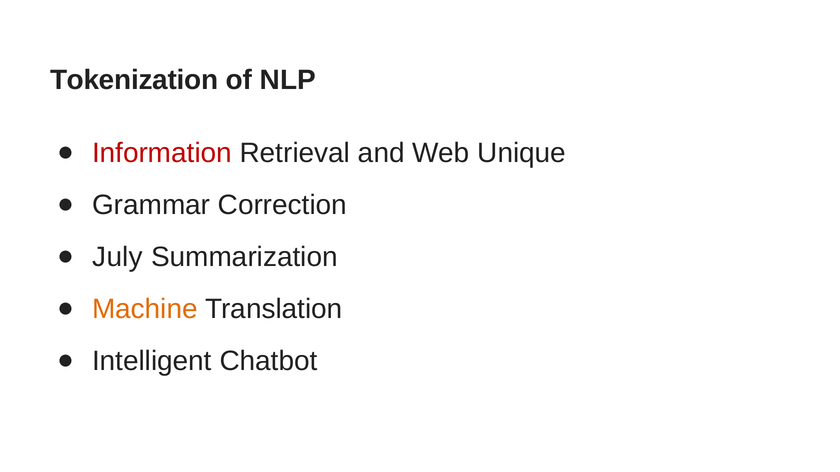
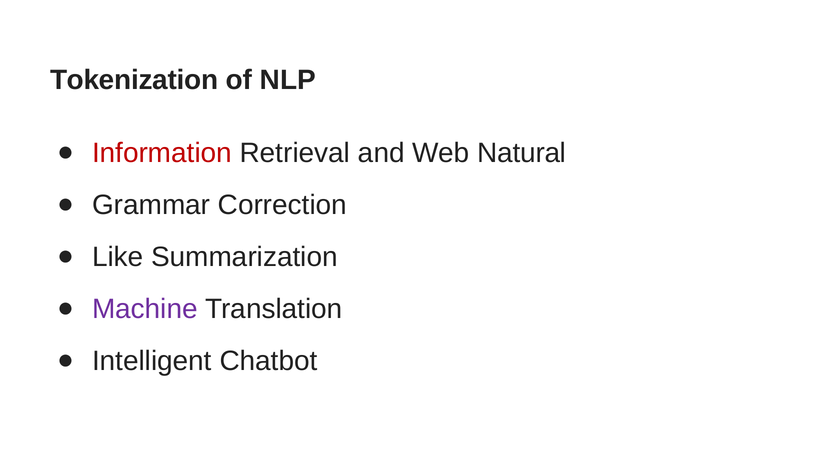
Unique: Unique -> Natural (522, 153)
July: July -> Like (118, 257)
Machine colour: orange -> purple (145, 309)
